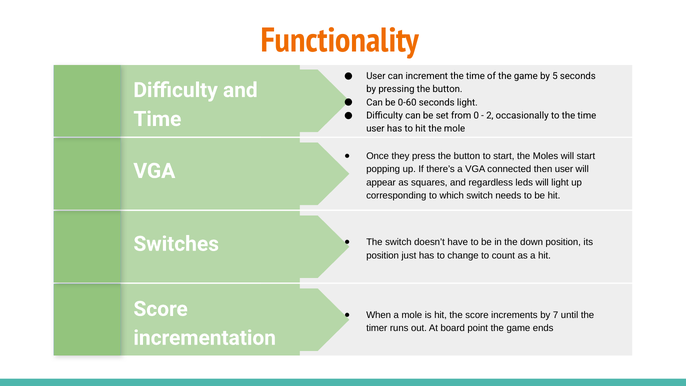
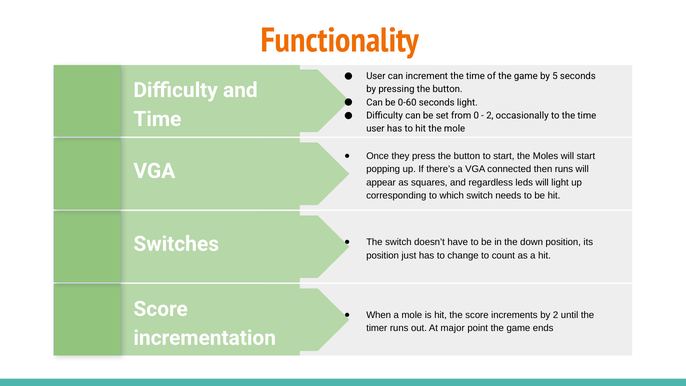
then user: user -> runs (564, 169)
by 7: 7 -> 2 (556, 315)
board: board -> major (453, 328)
